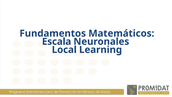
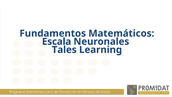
Local: Local -> Tales (64, 50)
